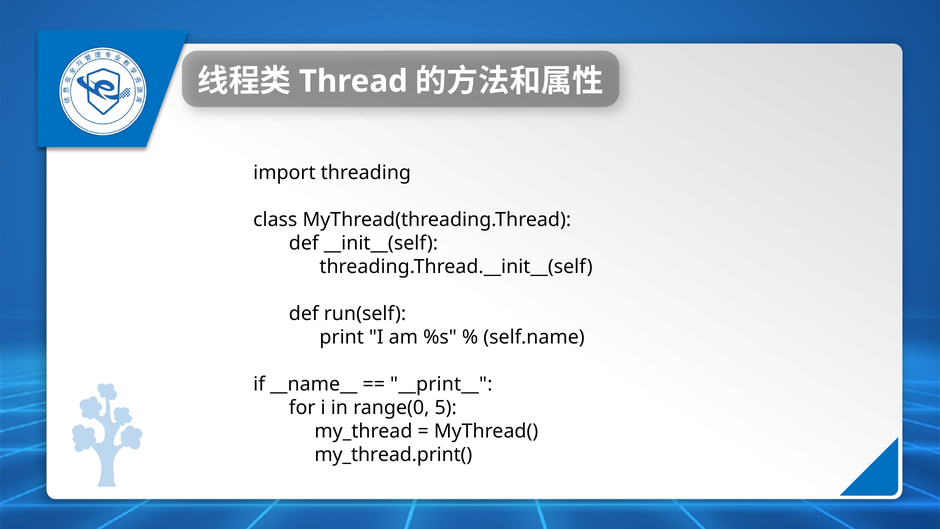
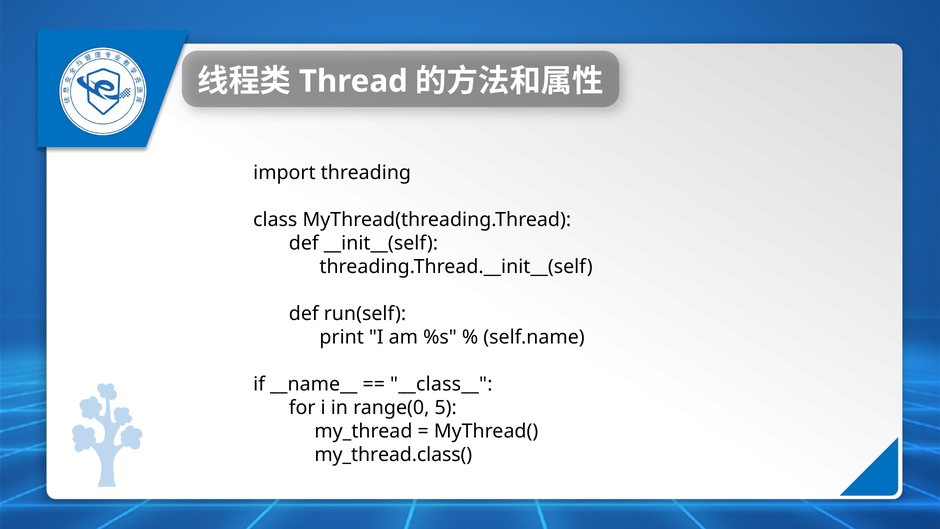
__print__: __print__ -> __class__ (441, 384)
my_thread.print(: my_thread.print( -> my_thread.class( (393, 455)
